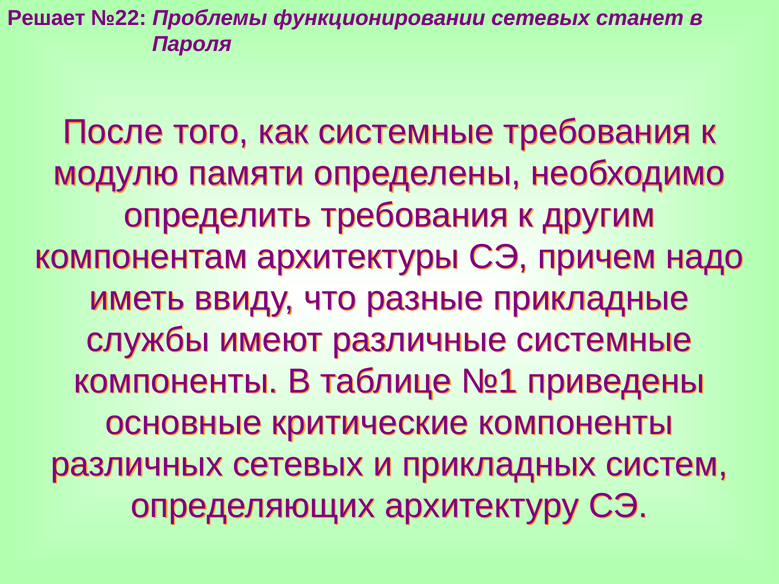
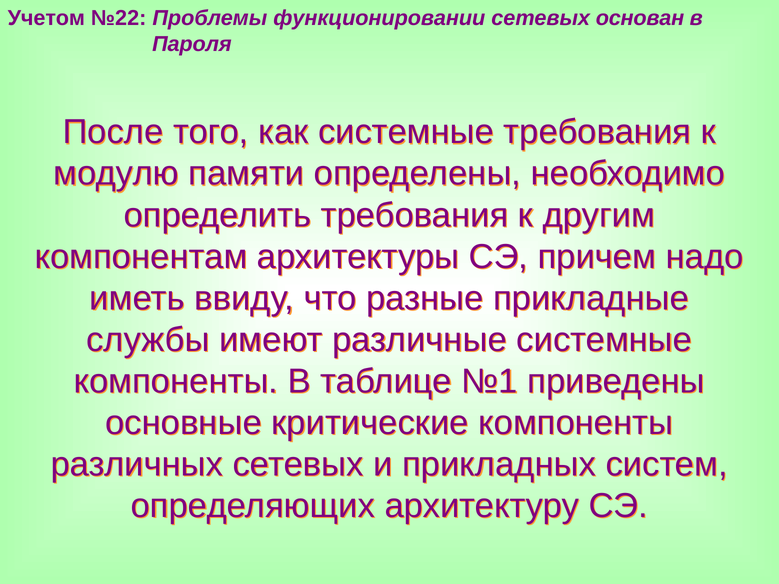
Решает: Решает -> Учетом (46, 18)
станет: станет -> основан (640, 18)
